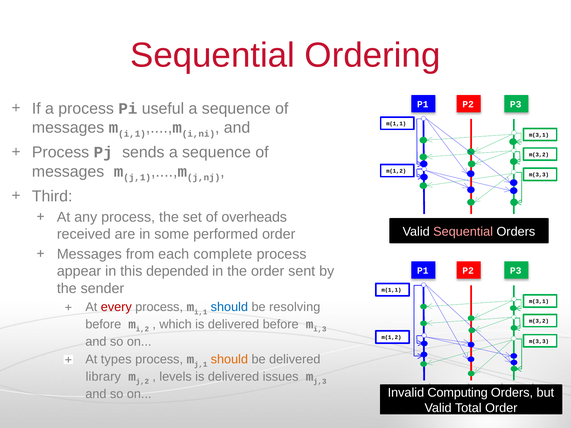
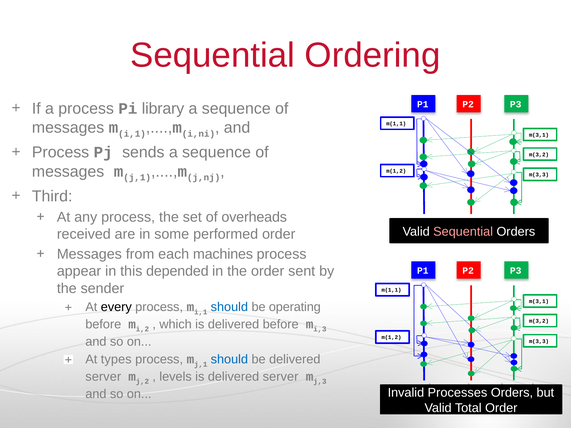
useful: useful -> library (163, 109)
complete: complete -> machines (223, 254)
every colour: red -> black (116, 307)
resolving: resolving -> operating (295, 307)
should colour: orange -> blue (229, 360)
library: library -> server (103, 377)
is delivered issues: issues -> server (281, 377)
Computing: Computing -> Processes (457, 393)
